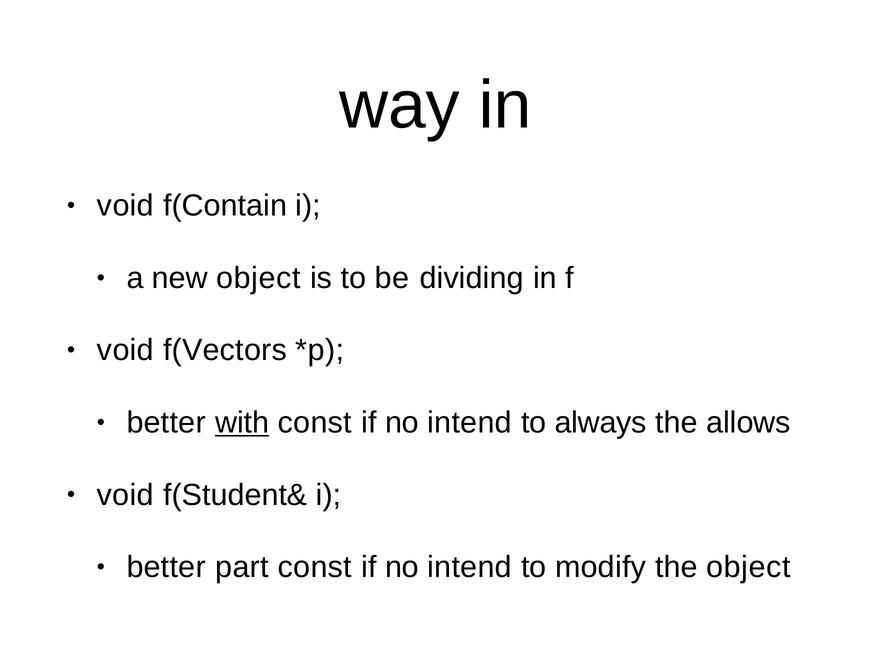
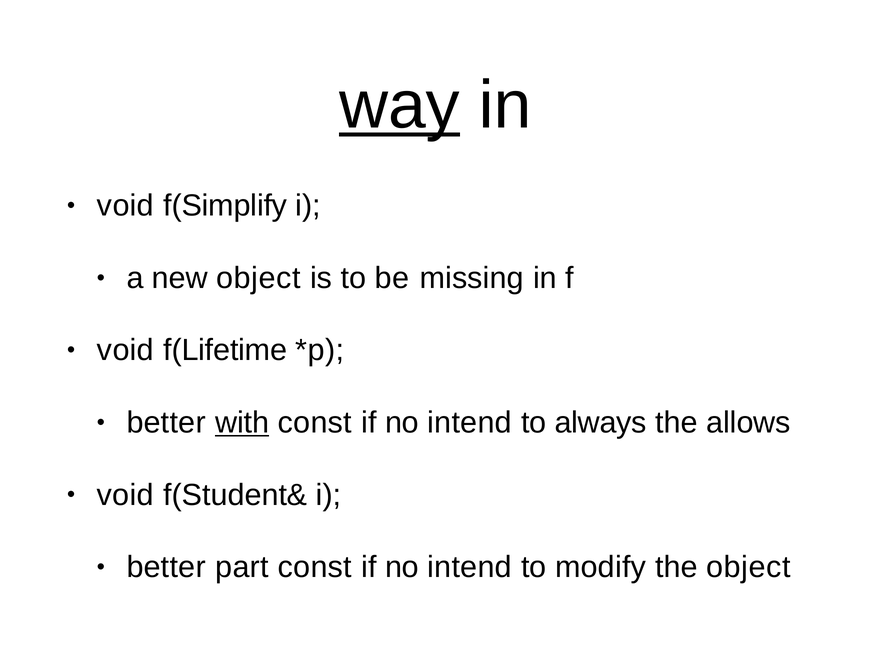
way underline: none -> present (399, 105)
f(Contain: f(Contain -> f(Simplify (225, 206)
dividing: dividing -> missing (472, 278)
f(Vectors: f(Vectors -> f(Lifetime (225, 350)
